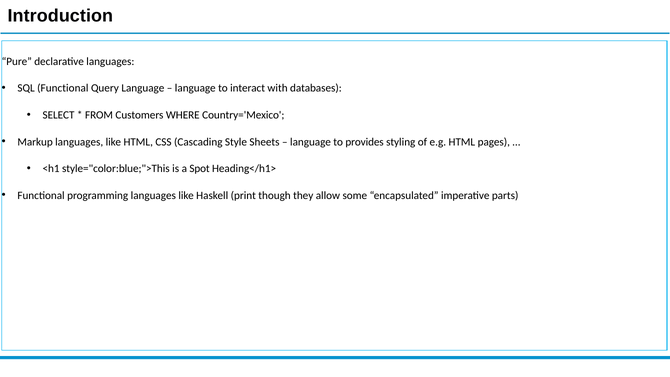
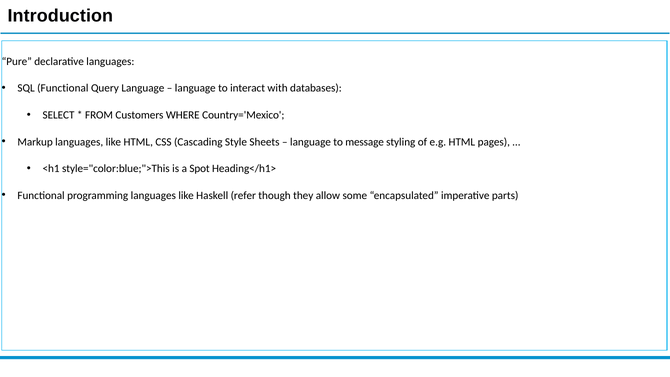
provides: provides -> message (365, 142)
print: print -> refer (243, 195)
